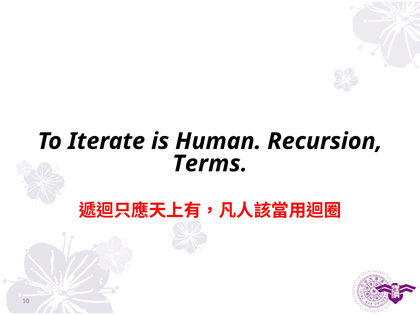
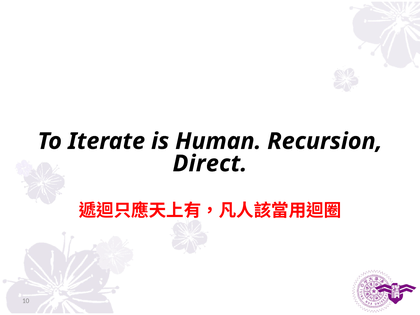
Terms: Terms -> Direct (210, 164)
